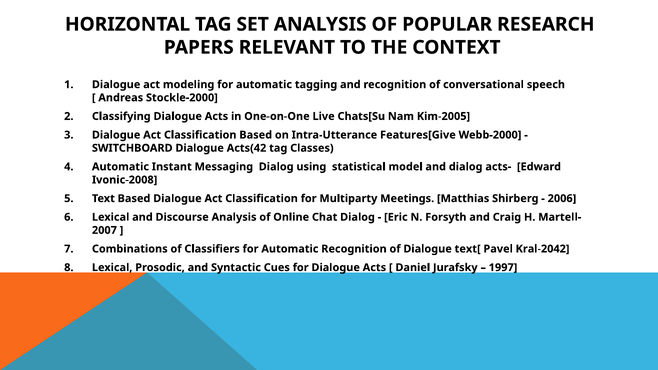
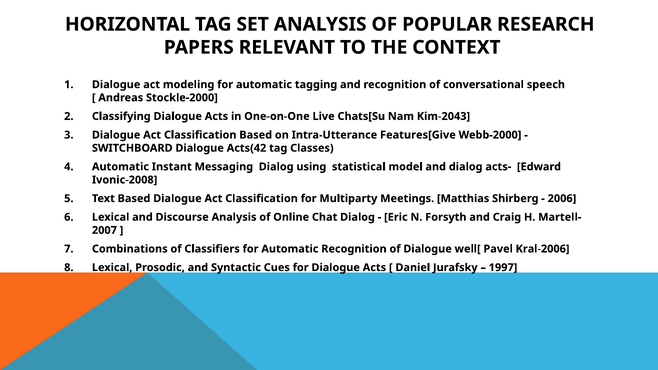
Kim-2005: Kim-2005 -> Kim-2043 (443, 116)
text[: text[ -> well[ (468, 249)
Kral-2042: Kral-2042 -> Kral-2006 (543, 249)
